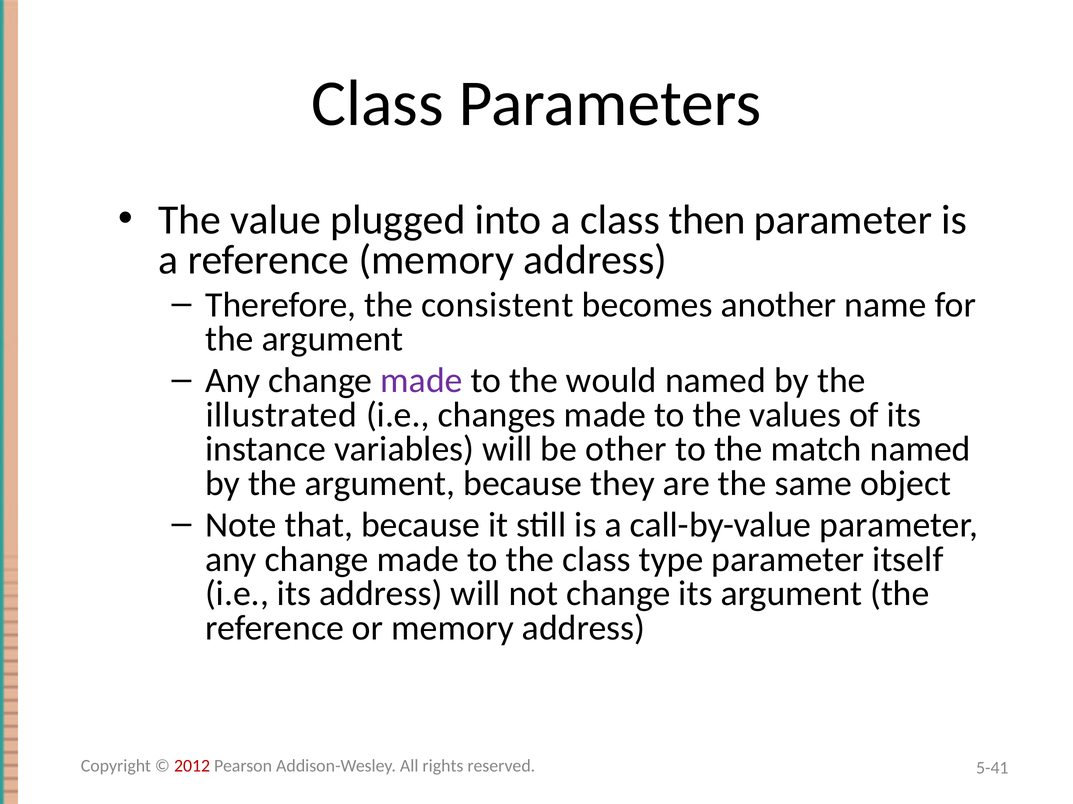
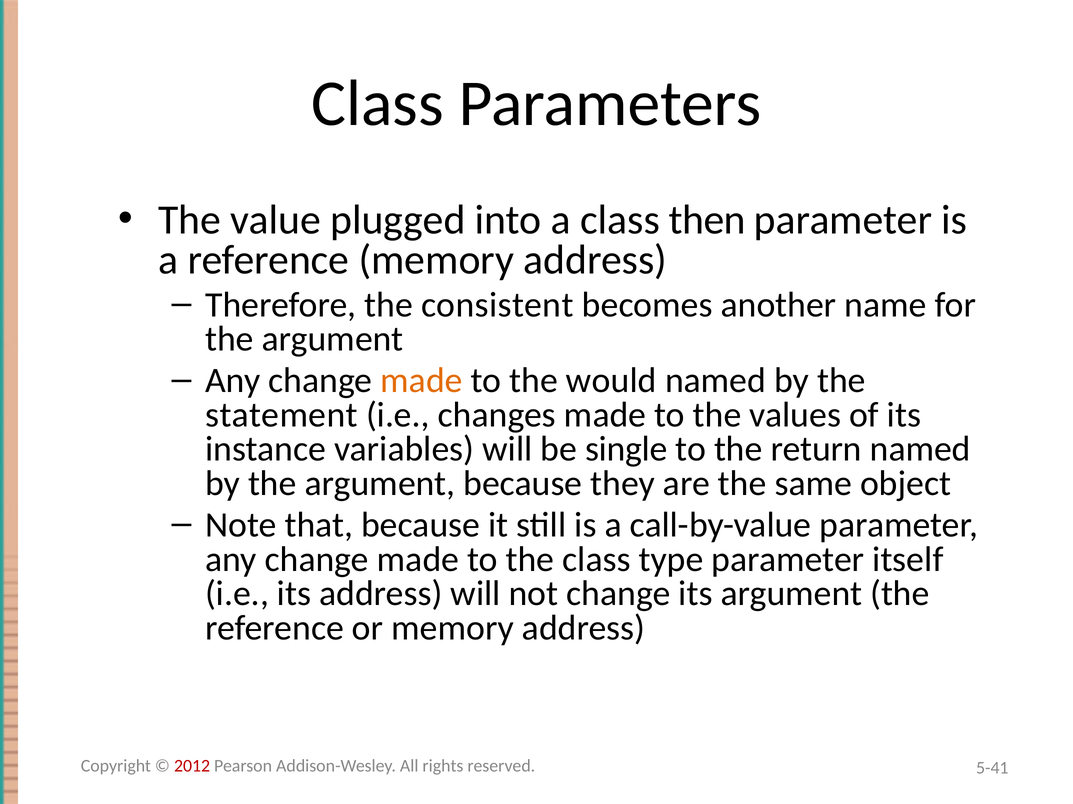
made colour: purple -> orange (422, 381)
illustrated: illustrated -> statement (281, 415)
other: other -> single (626, 450)
match: match -> return (816, 450)
